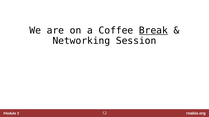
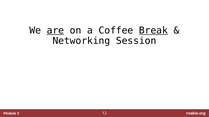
are underline: none -> present (55, 31)
